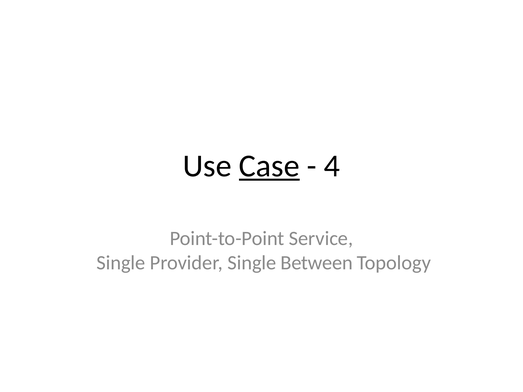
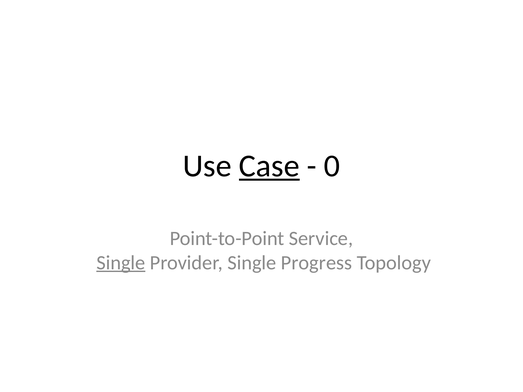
4: 4 -> 0 (332, 166)
Single underline: none -> present (121, 263)
Between: Between -> Progress (317, 263)
